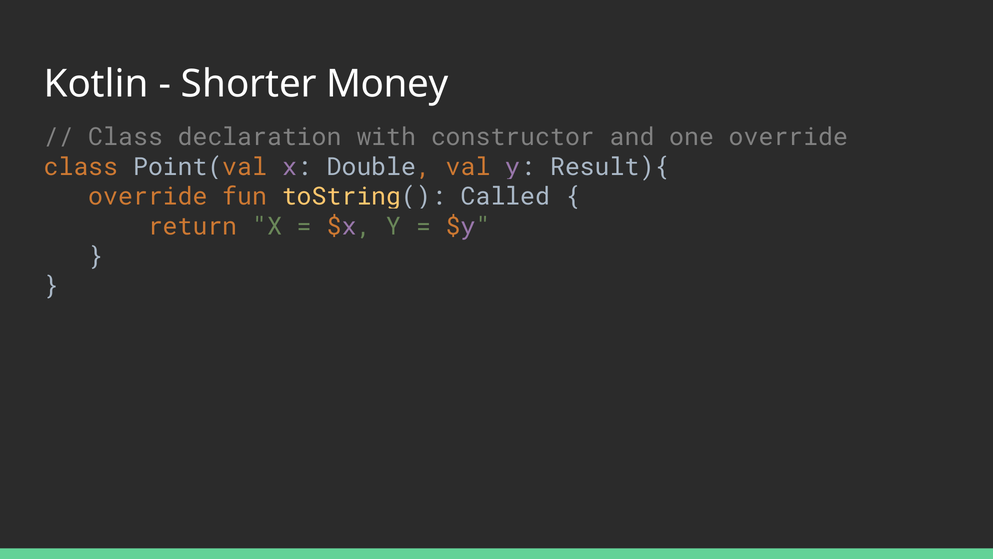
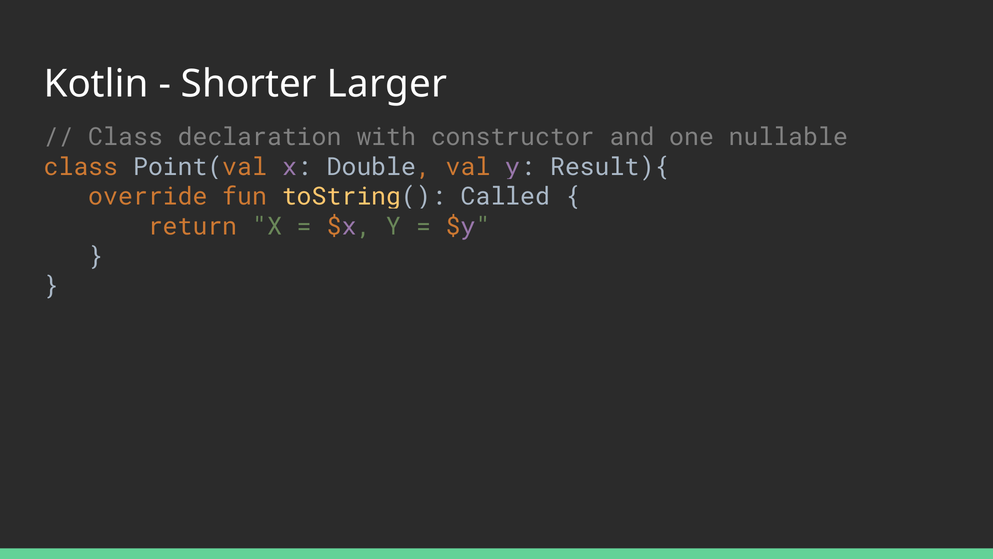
Money: Money -> Larger (387, 84)
one override: override -> nullable (788, 137)
